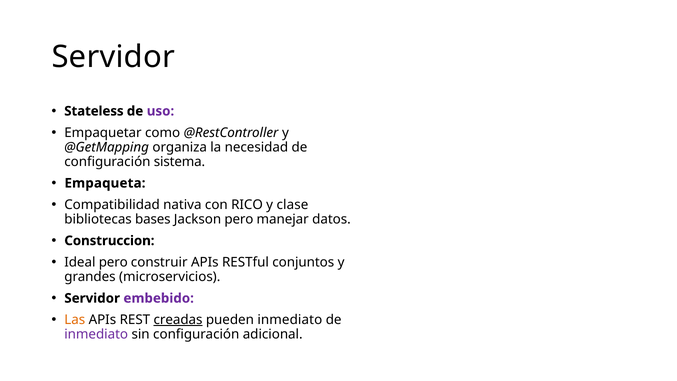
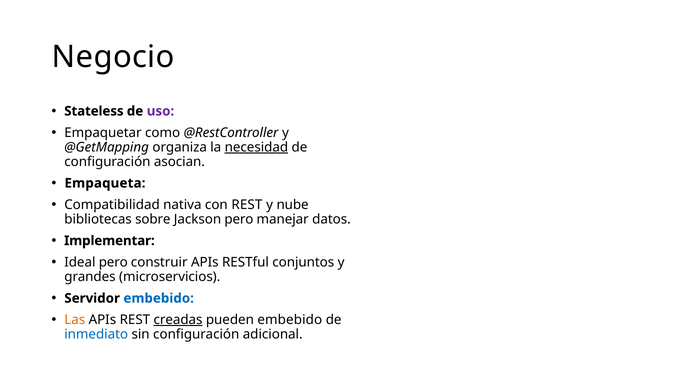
Servidor: Servidor -> Negocio (113, 57)
necesidad underline: none -> present (256, 147)
sistema: sistema -> asocian (179, 162)
con RICO: RICO -> REST (247, 205)
clase: clase -> nube (293, 205)
bases: bases -> sobre (153, 219)
Construccion: Construccion -> Implementar (109, 241)
embebido colour: purple -> blue (159, 298)
pueden inmediato: inmediato -> embebido (290, 320)
inmediato colour: purple -> blue (96, 334)
